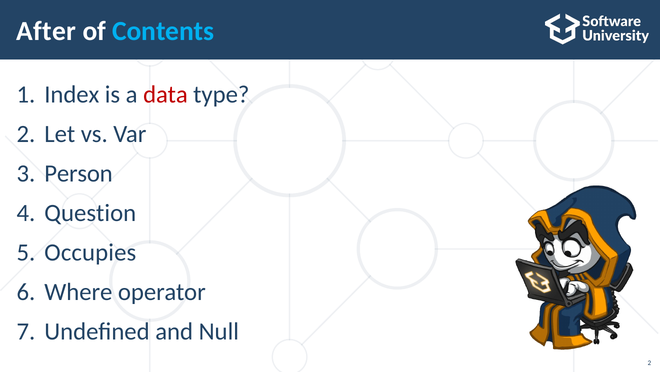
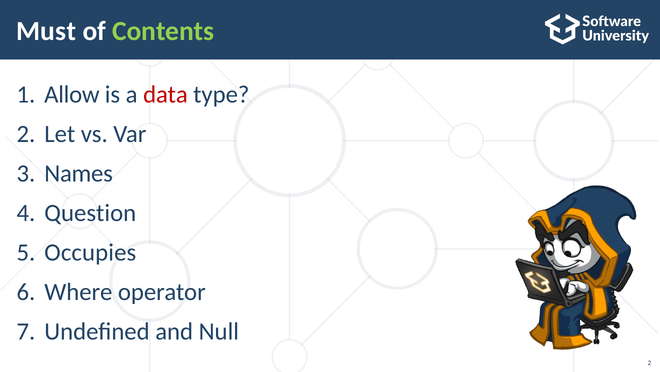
After: After -> Must (46, 31)
Contents colour: light blue -> light green (163, 31)
Index: Index -> Allow (72, 94)
Person: Person -> Names (79, 173)
